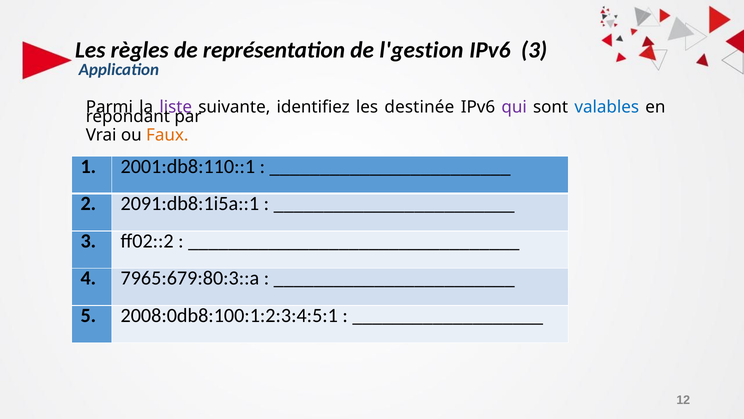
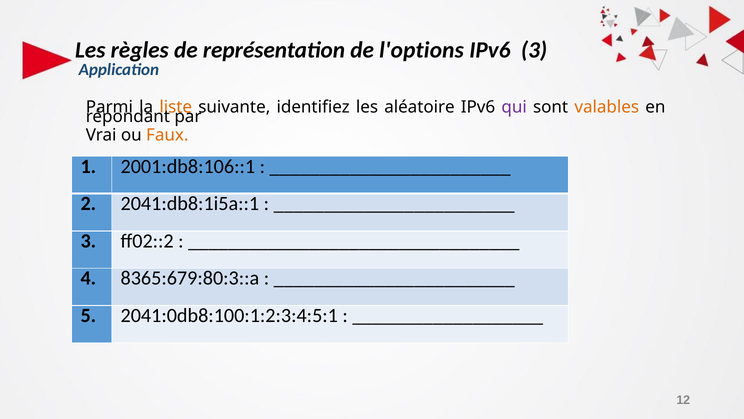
l'gestion: l'gestion -> l'options (421, 50)
liste colour: purple -> orange (176, 107)
destinée: destinée -> aléatoire (419, 107)
valables colour: blue -> orange (607, 107)
2001:db8:110::1: 2001:db8:110::1 -> 2001:db8:106::1 (188, 166)
2091:db8:1i5a::1: 2091:db8:1i5a::1 -> 2041:db8:1i5a::1 (190, 203)
7965:679:80:3::a: 7965:679:80:3::a -> 8365:679:80:3::a (190, 278)
2008:0db8:100:1:2:3:4:5:1: 2008:0db8:100:1:2:3:4:5:1 -> 2041:0db8:100:1:2:3:4:5:1 (229, 315)
